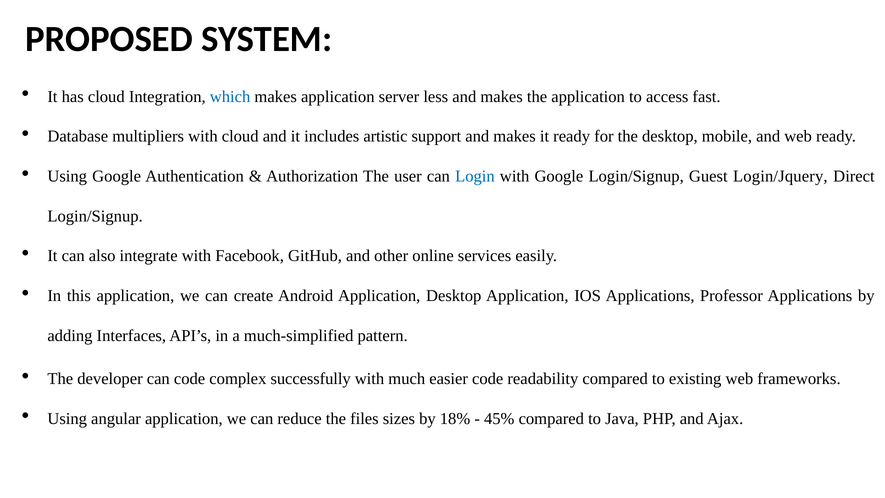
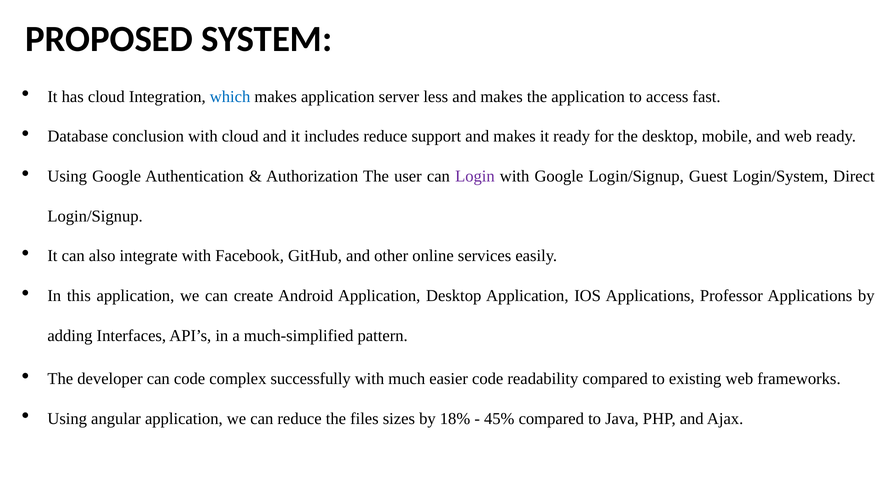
multipliers: multipliers -> conclusion (148, 136)
includes artistic: artistic -> reduce (385, 136)
Login colour: blue -> purple (475, 176)
Login/Jquery: Login/Jquery -> Login/System (780, 176)
